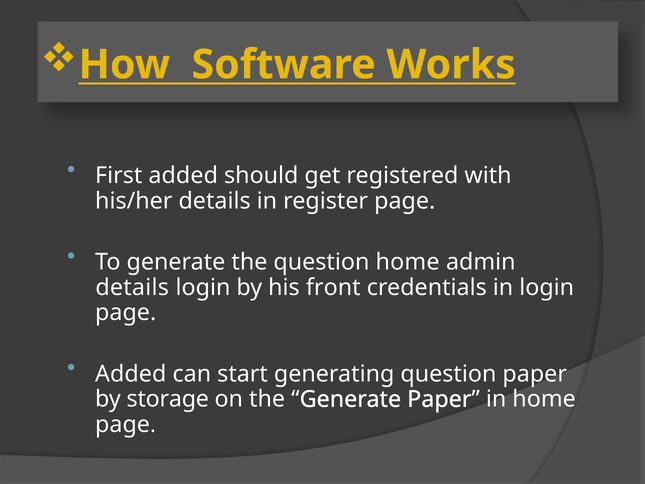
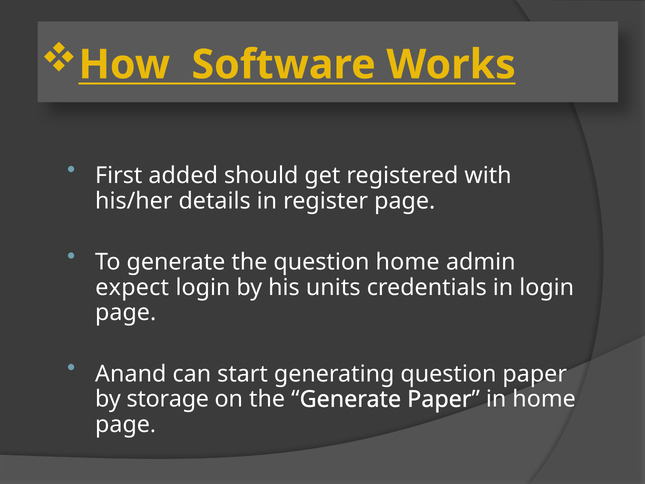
details: details -> expect (132, 287)
front: front -> units (333, 287)
Added: Added -> Anand (131, 374)
